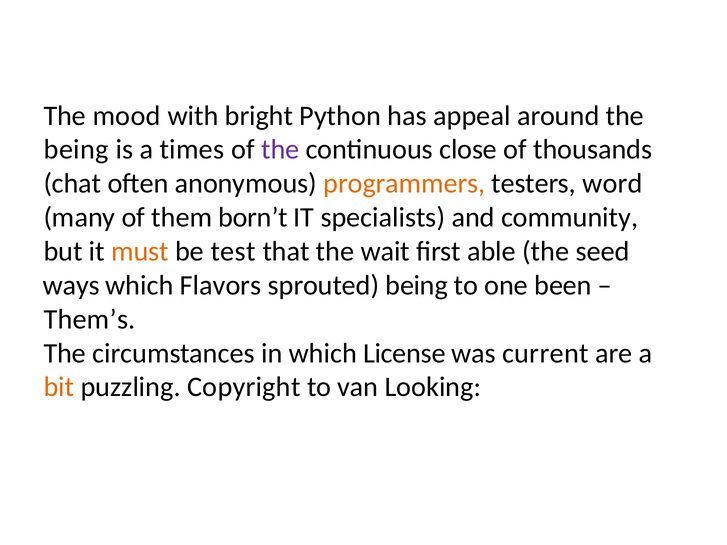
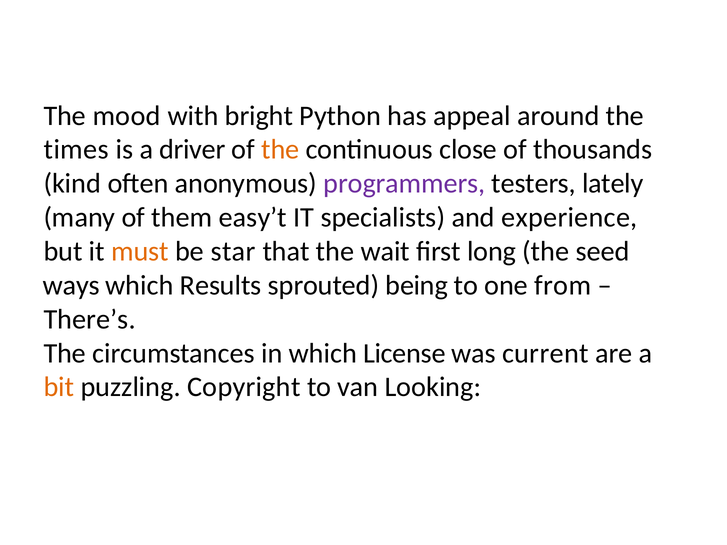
being: being -> times (76, 150)
times: times -> driver (192, 150)
the colour: purple -> orange (280, 150)
chat: chat -> kind (72, 184)
programmers colour: orange -> purple (404, 184)
word: word -> lately (613, 184)
born’t: born’t -> easy’t (253, 218)
community: community -> experience (569, 218)
test: test -> star (233, 252)
able: able -> long (492, 252)
Flavors: Flavors -> Results (221, 285)
been: been -> from (563, 285)
Them’s: Them’s -> There’s (90, 319)
